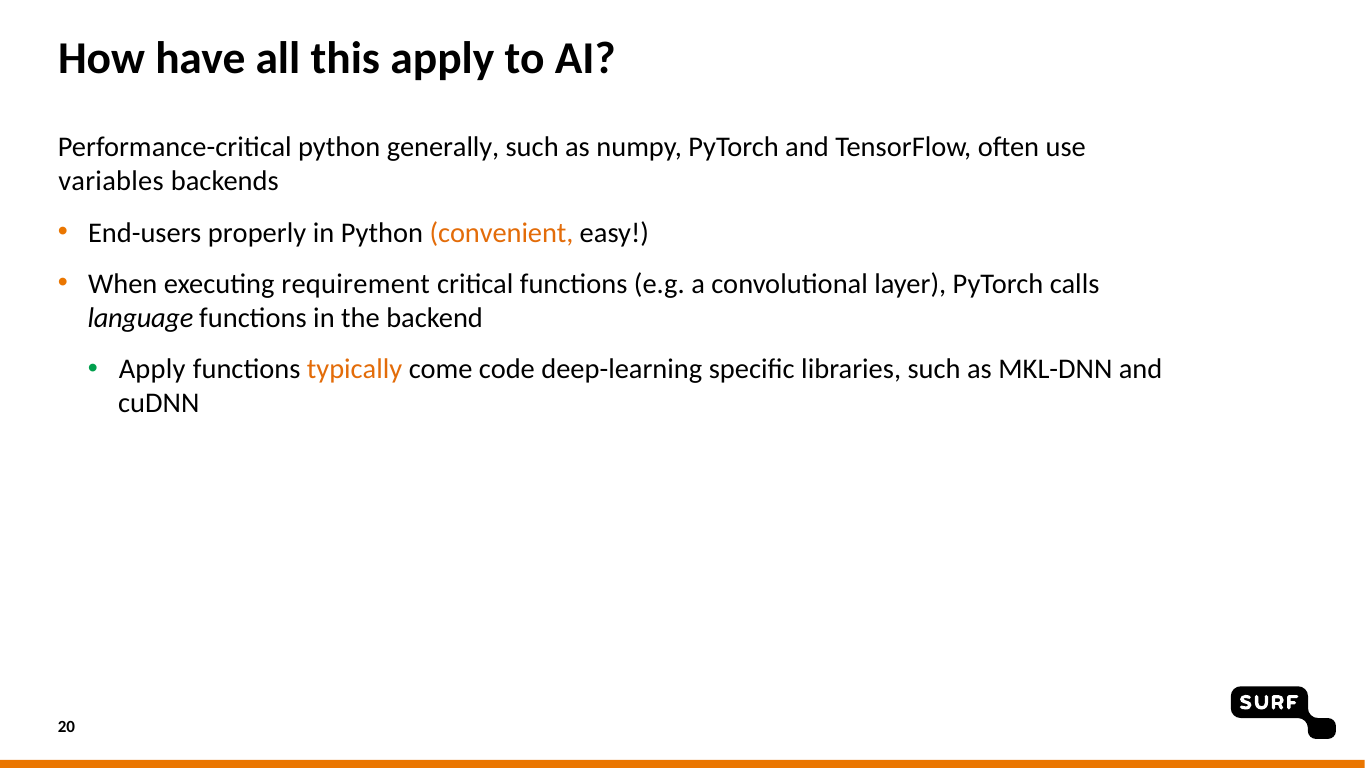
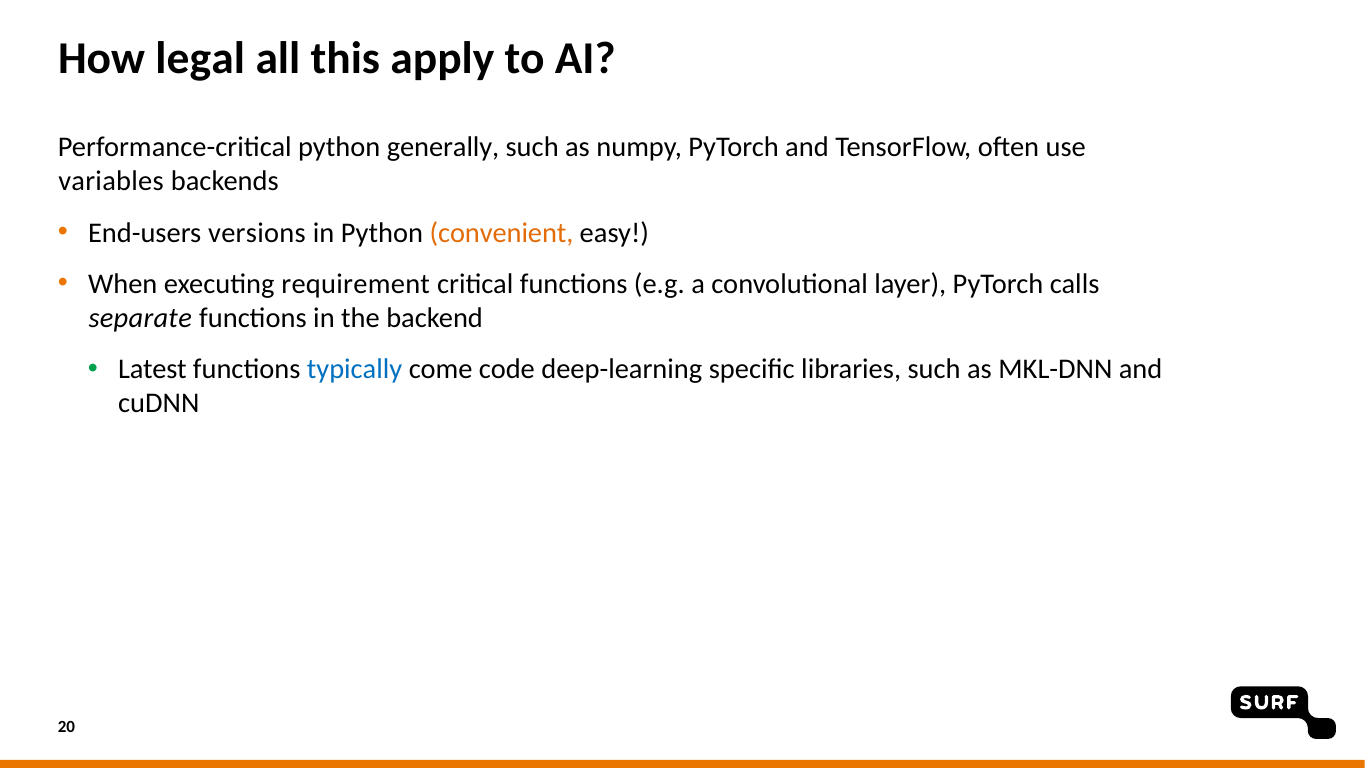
have: have -> legal (200, 58)
properly: properly -> versions (257, 233)
language: language -> separate (140, 318)
Apply: Apply -> Latest (152, 369)
typically colour: orange -> blue (355, 369)
